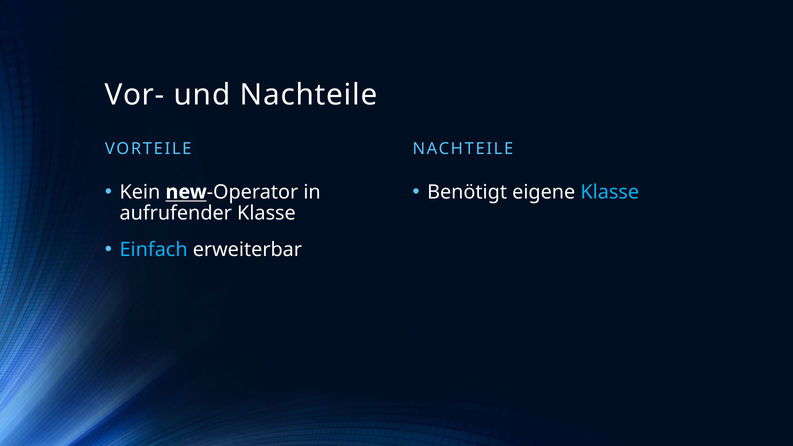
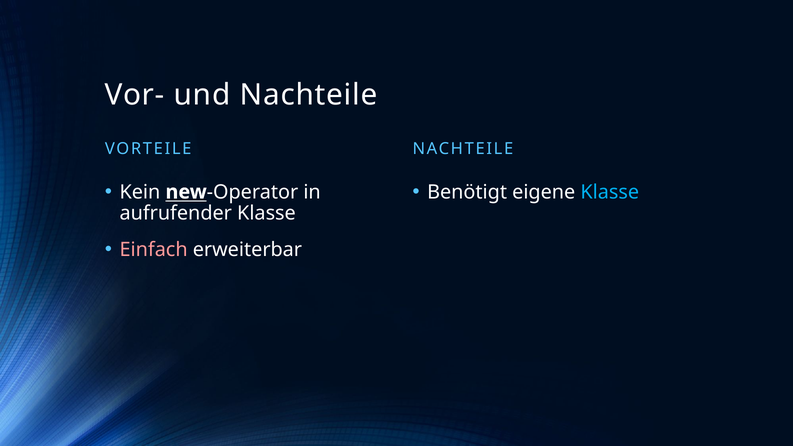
Einfach colour: light blue -> pink (154, 250)
